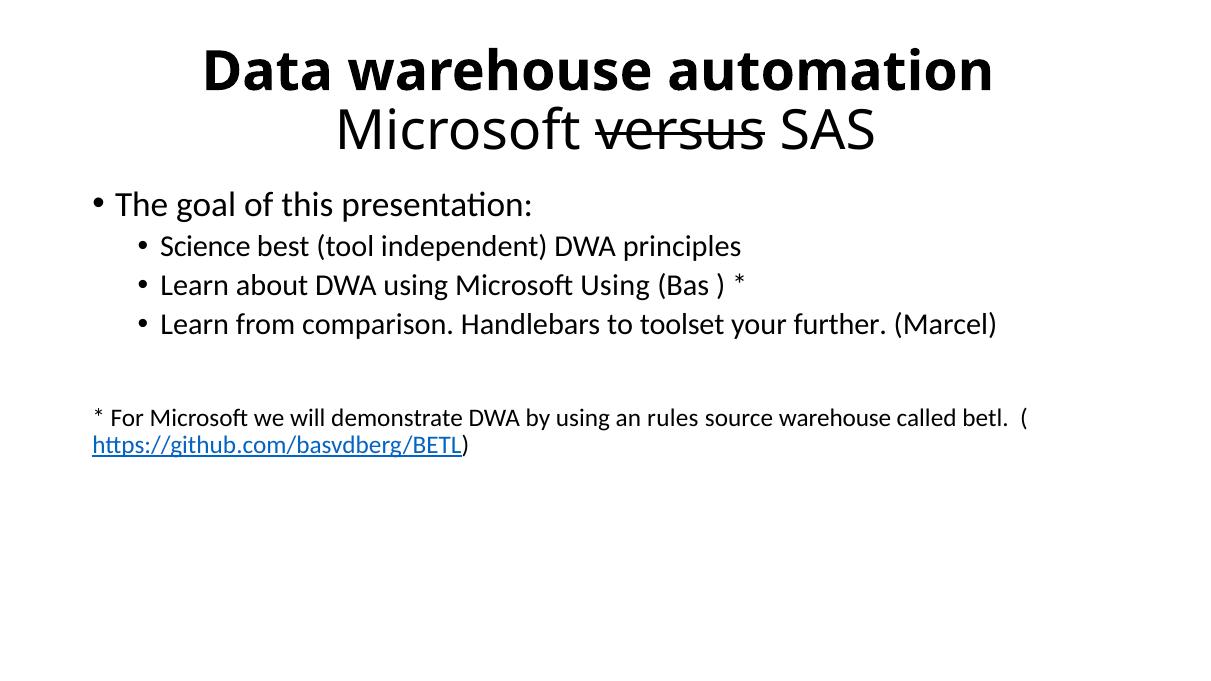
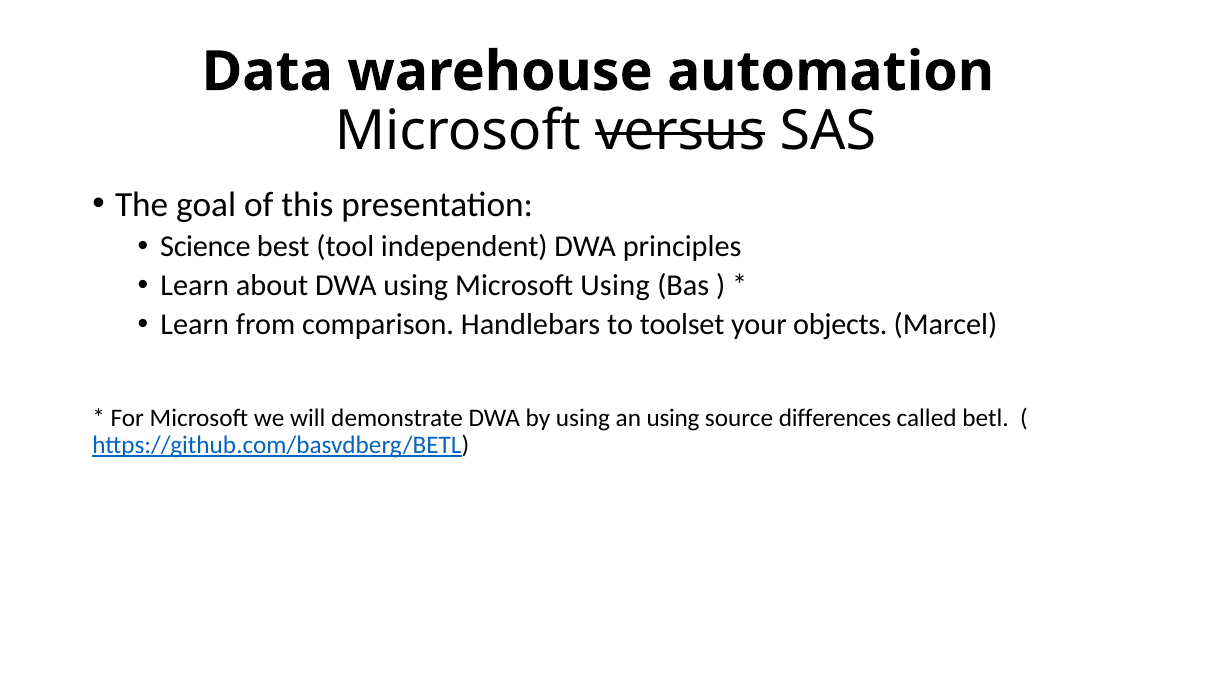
further: further -> objects (840, 324)
an rules: rules -> using (673, 418)
source warehouse: warehouse -> differences (835, 418)
